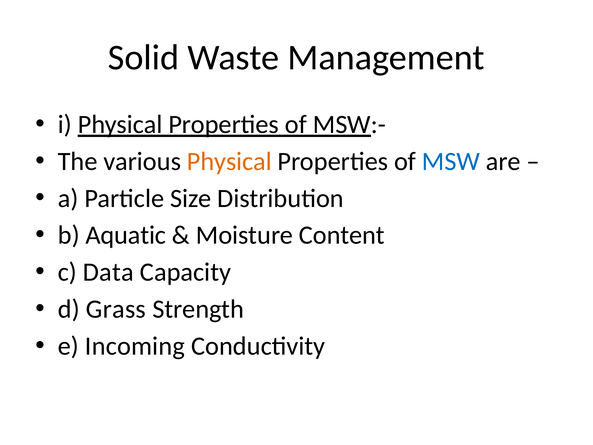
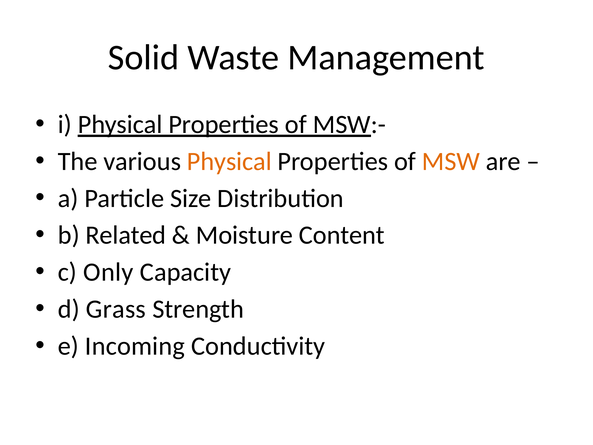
MSW colour: blue -> orange (451, 161)
Aquatic: Aquatic -> Related (126, 235)
Data: Data -> Only (108, 272)
